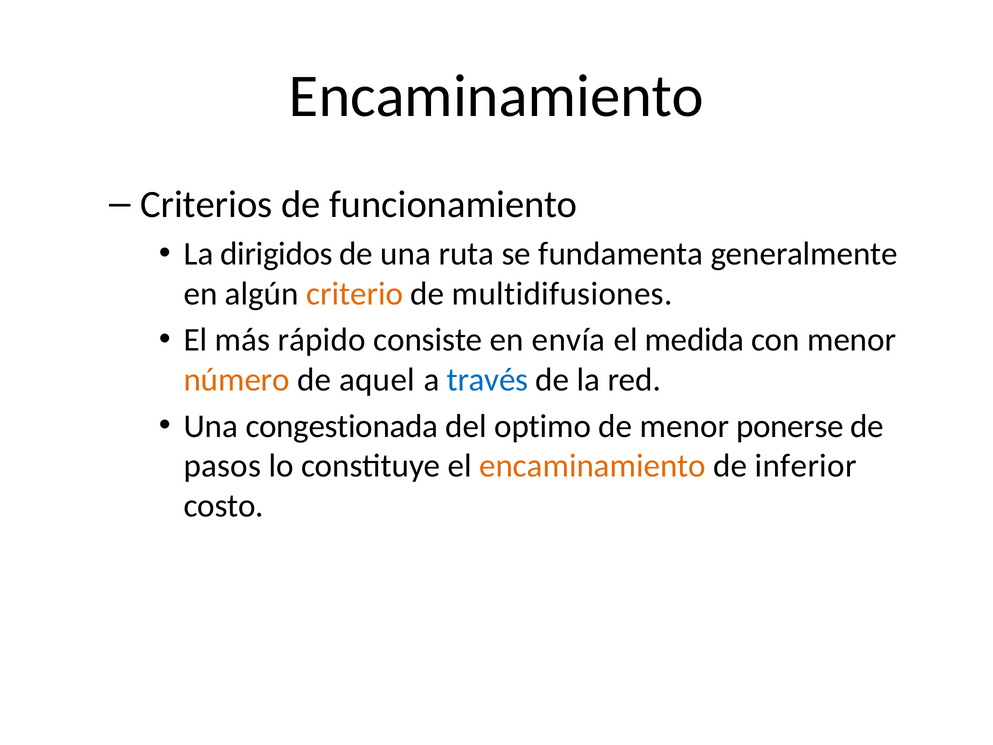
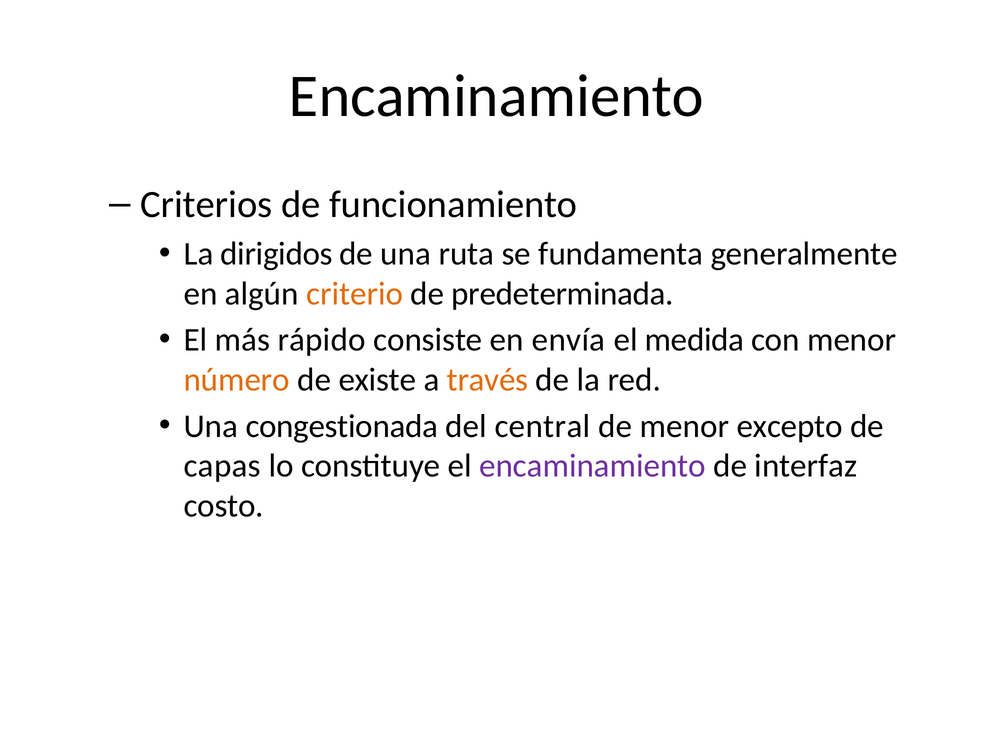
multidifusiones: multidifusiones -> predeterminada (563, 294)
aquel: aquel -> existe (377, 380)
través colour: blue -> orange (488, 380)
optimo: optimo -> central (542, 426)
ponerse: ponerse -> excepto (790, 426)
pasos: pasos -> capas (222, 466)
encaminamiento colour: orange -> purple (593, 466)
inferior: inferior -> interfaz (806, 466)
